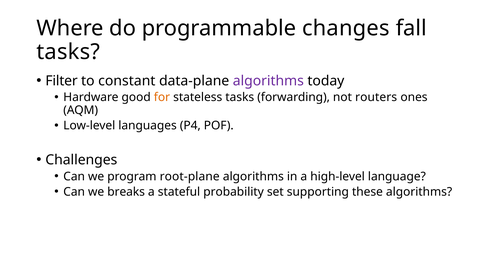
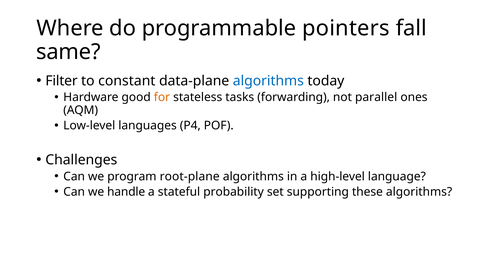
changes: changes -> pointers (346, 28)
tasks: tasks -> same (68, 52)
algorithms colour: purple -> blue (268, 81)
routers: routers -> parallel (376, 97)
breaks: breaks -> handle (126, 192)
